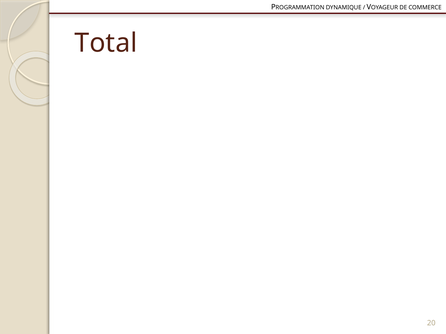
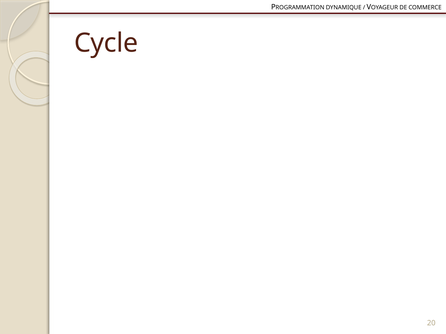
Total: Total -> Cycle (106, 43)
